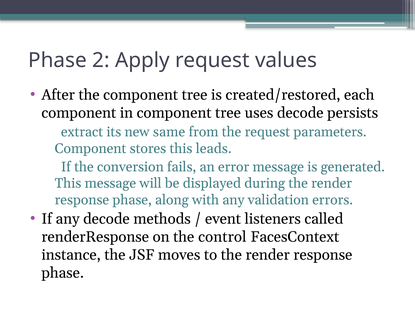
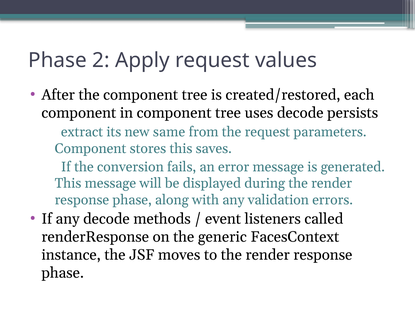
leads: leads -> saves (214, 149)
control: control -> generic (222, 237)
